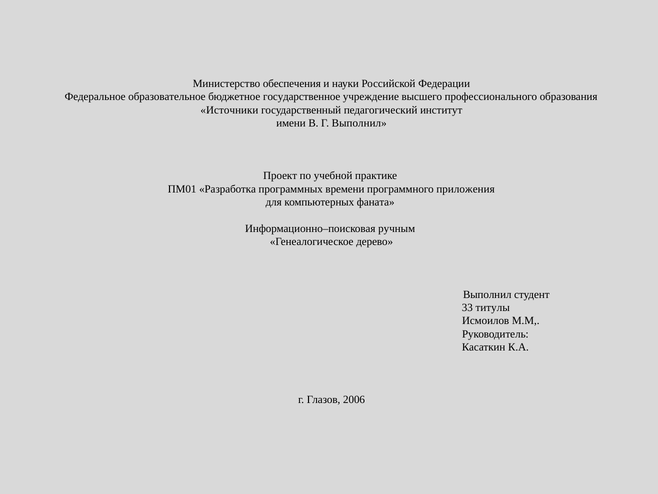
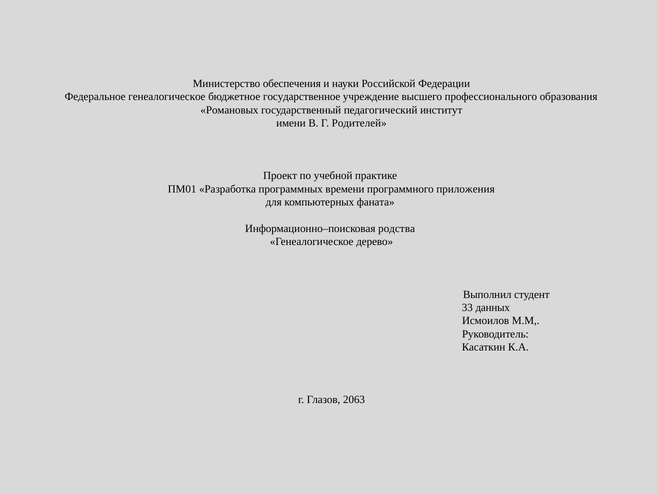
Федеральное образовательное: образовательное -> генеалогическое (167, 97)
Источники: Источники -> Романовых (229, 110)
Г Выполнил: Выполнил -> Родителей (359, 123)
ручным: ручным -> родства (397, 228)
титулы: титулы -> данных (493, 307)
2006: 2006 -> 2063 (354, 399)
